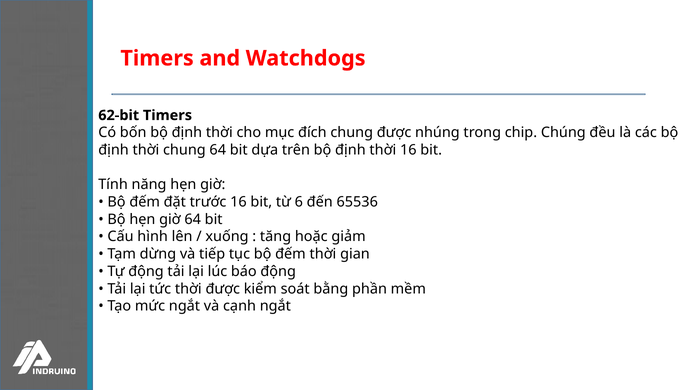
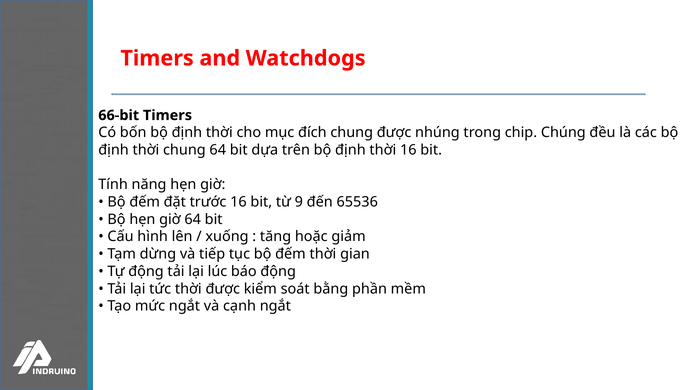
62-bit: 62-bit -> 66-bit (119, 115)
6: 6 -> 9 (299, 202)
